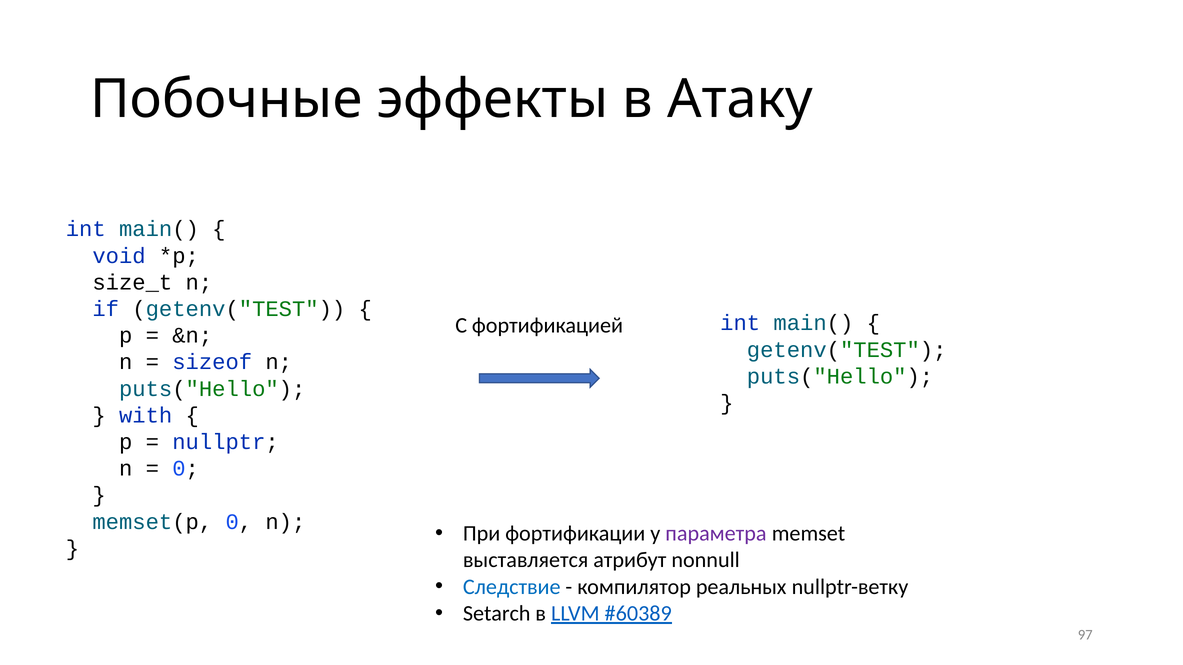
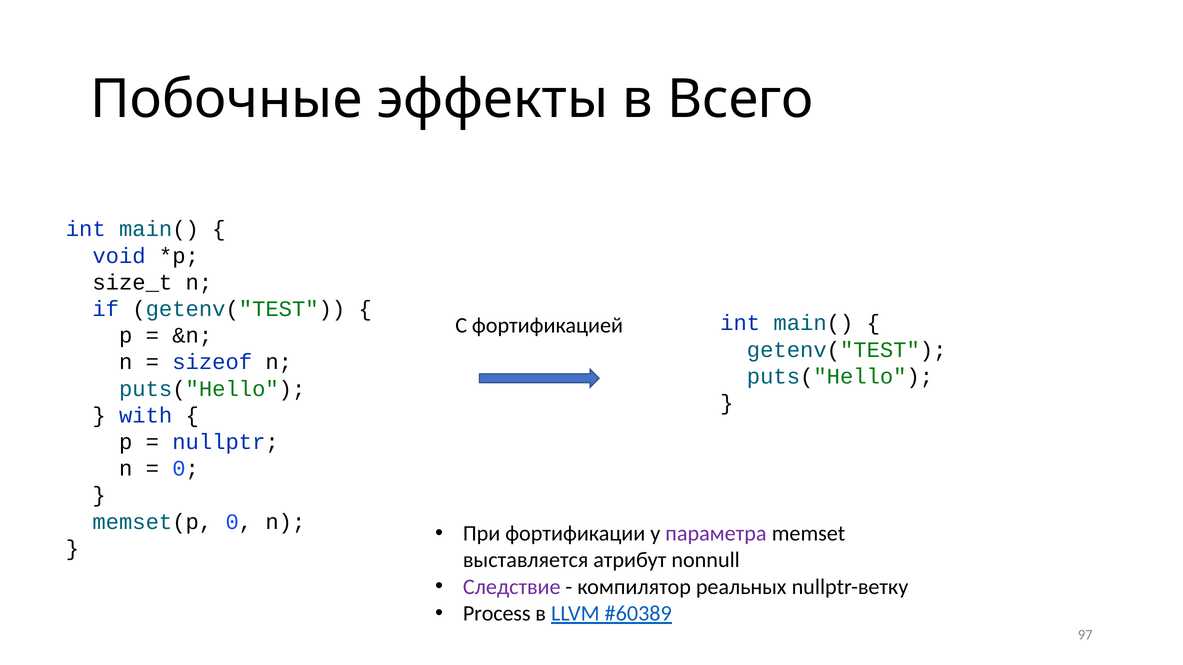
Атаку: Атаку -> Всего (740, 99)
Следствие colour: blue -> purple (512, 587)
Setarch: Setarch -> Process (497, 614)
